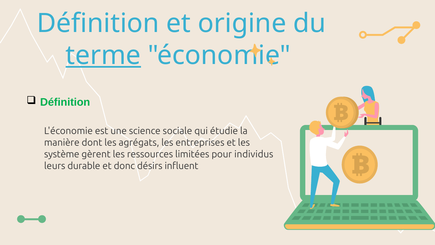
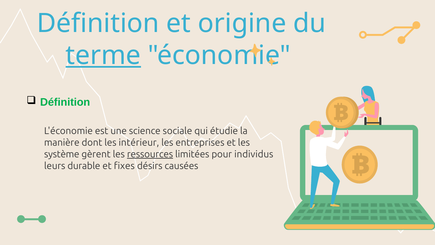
agrégats: agrégats -> intérieur (139, 142)
ressources underline: none -> present (150, 154)
donc: donc -> fixes (124, 166)
influent: influent -> causées (181, 166)
